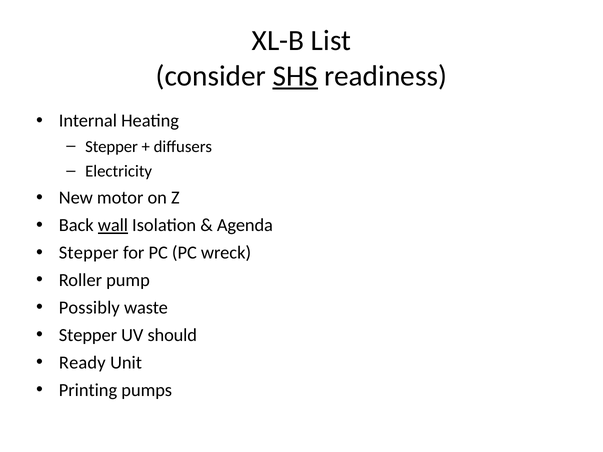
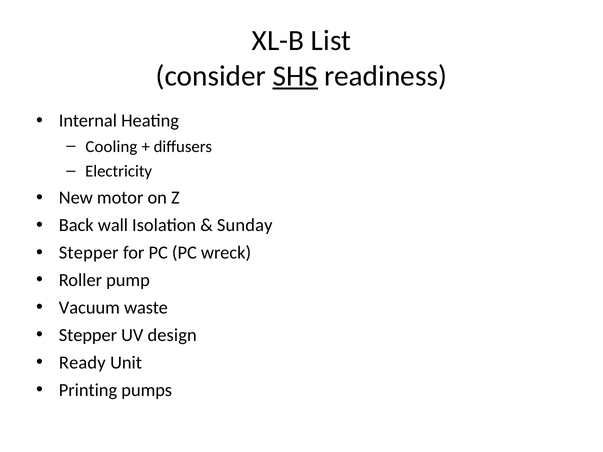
Stepper: Stepper -> Cooling (111, 147)
wall underline: present -> none (113, 225)
Agenda: Agenda -> Sunday (245, 225)
Possibly: Possibly -> Vacuum (89, 308)
should: should -> design (172, 335)
